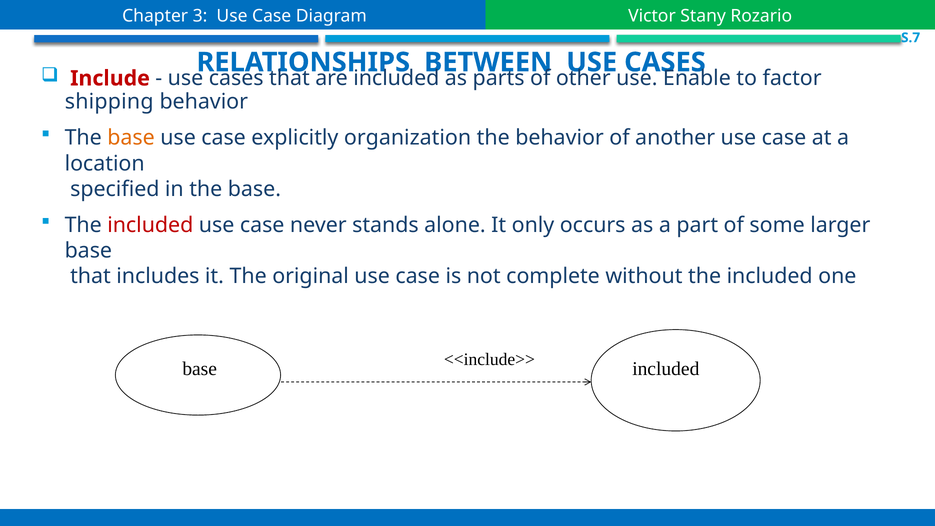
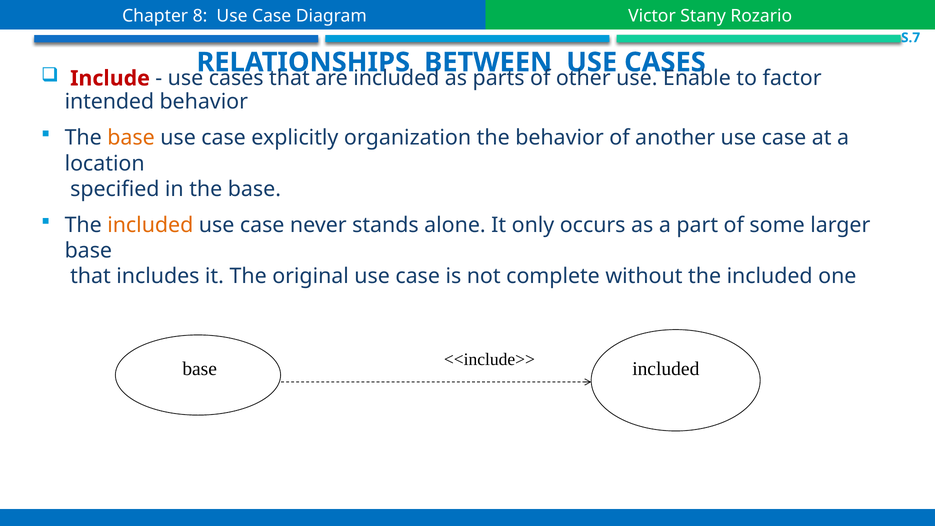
3: 3 -> 8 (200, 16)
shipping: shipping -> intended (109, 102)
included colour: red -> orange (150, 225)
